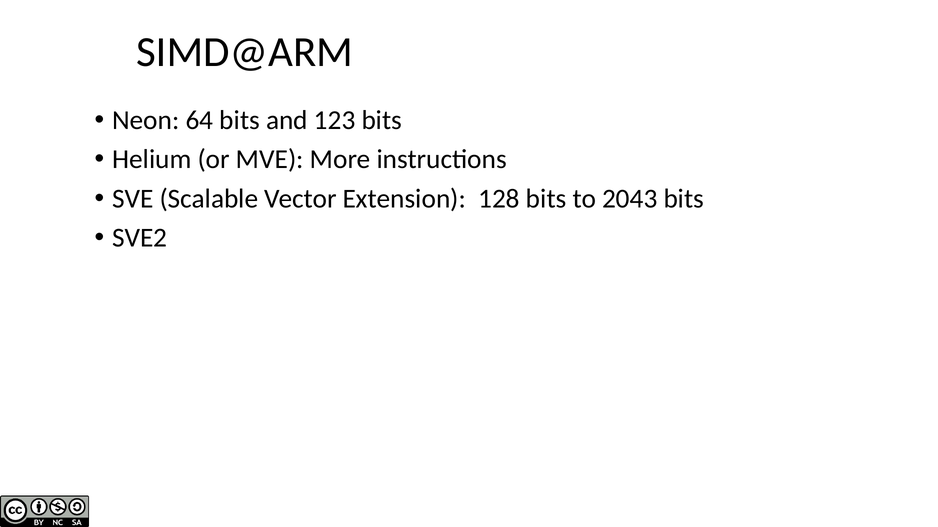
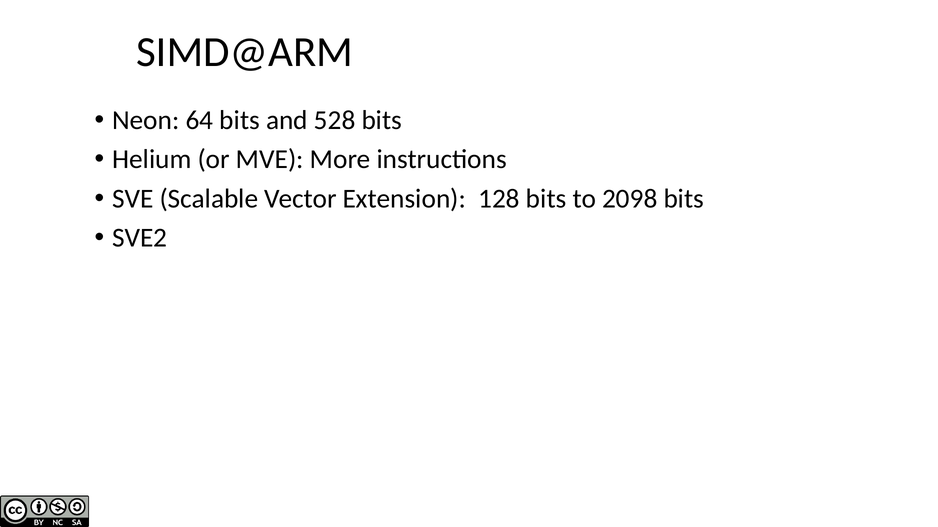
123: 123 -> 528 (335, 120)
2043: 2043 -> 2098 (630, 199)
